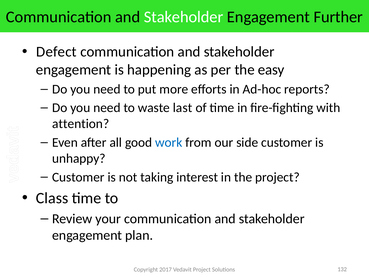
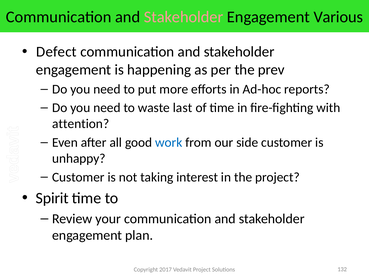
Stakeholder colour: white -> pink (184, 17)
Further: Further -> Various (338, 17)
easy: easy -> prev (271, 70)
Class: Class -> Spirit (52, 198)
